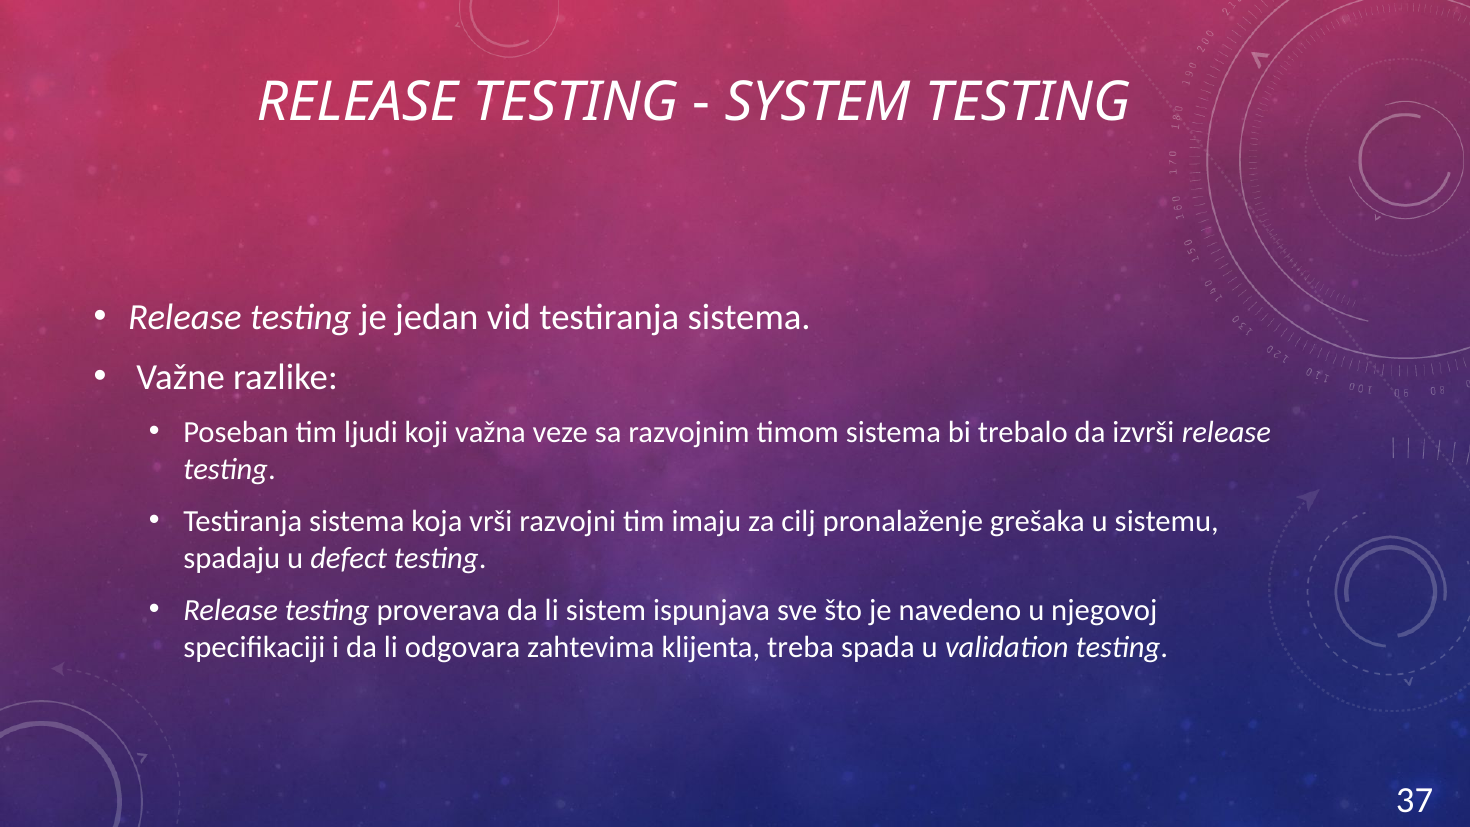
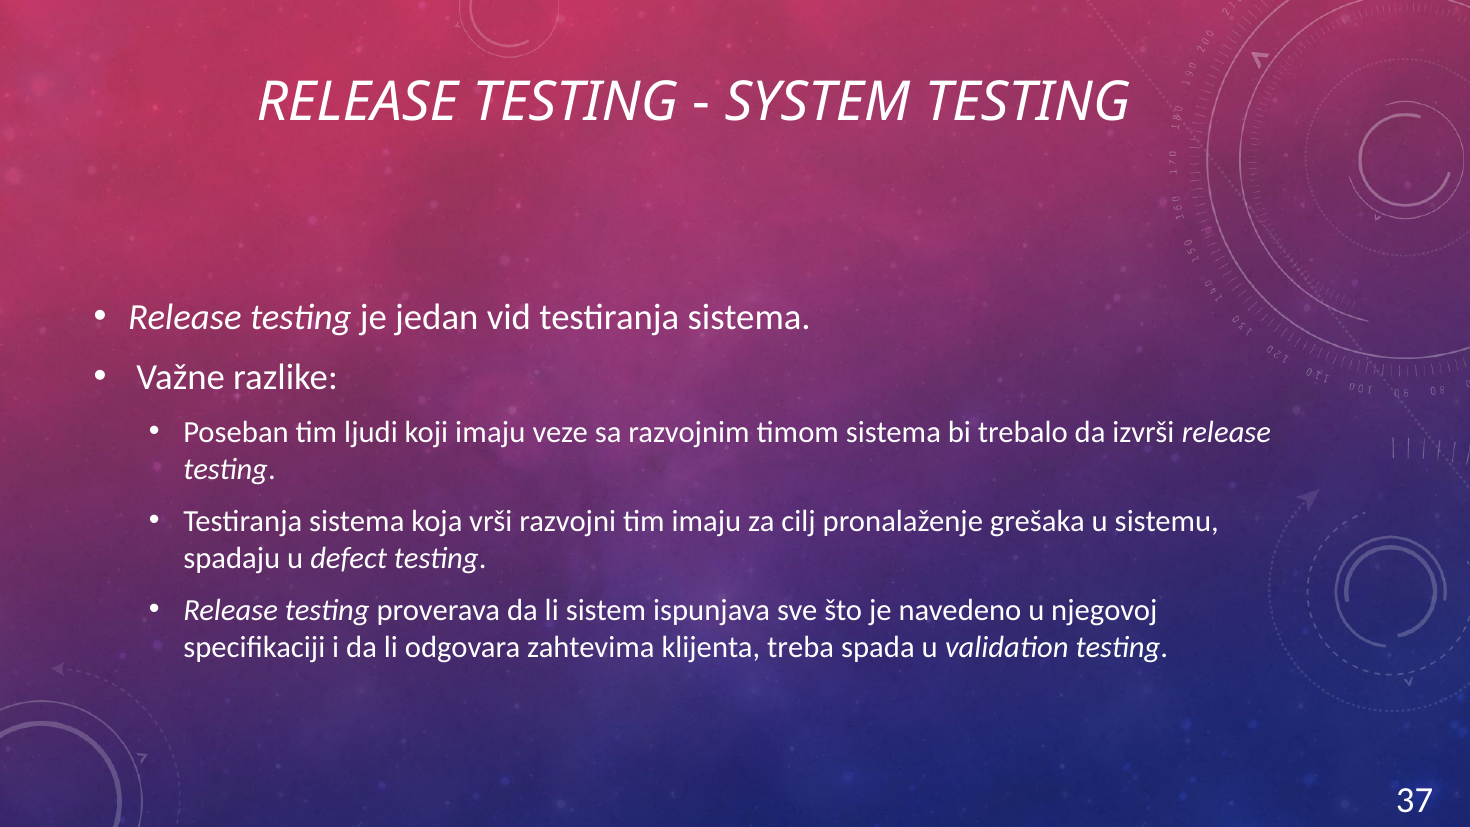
koji važna: važna -> imaju (490, 433)
